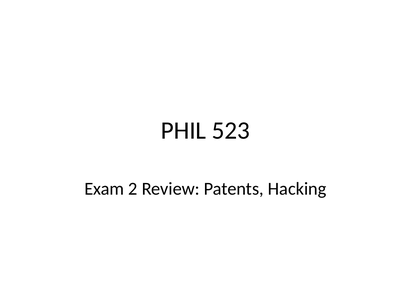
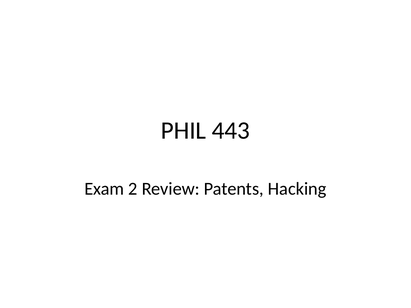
523: 523 -> 443 (231, 131)
